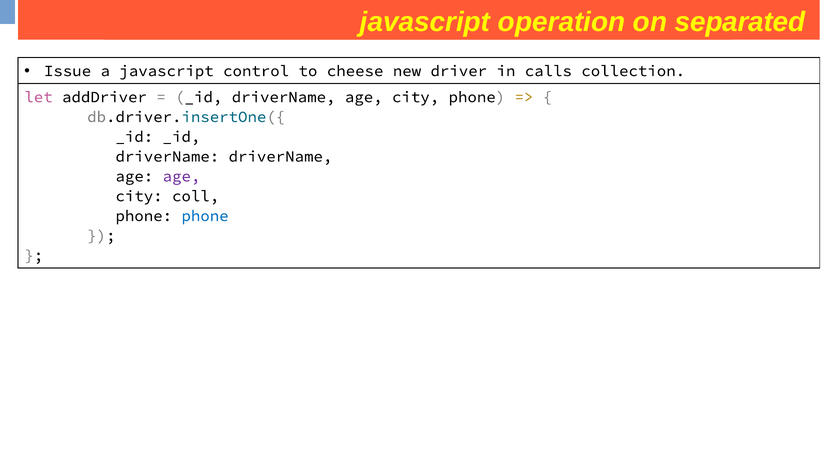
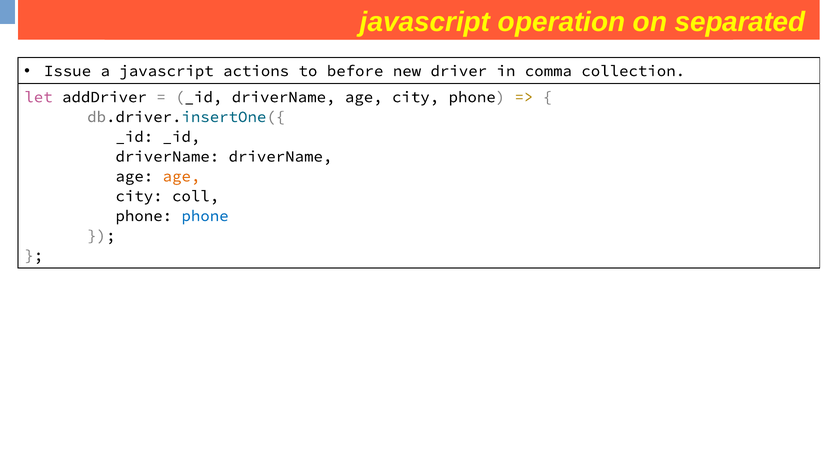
control: control -> actions (256, 71)
cheese: cheese -> before (355, 71)
calls: calls -> comma (548, 71)
age colour: purple -> orange (181, 176)
